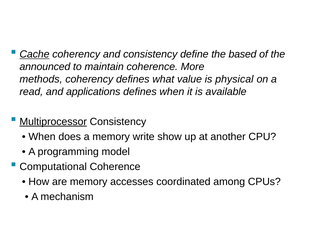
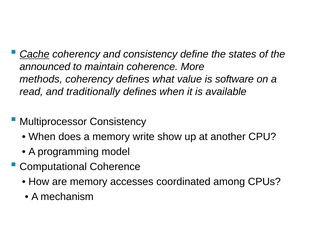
based: based -> states (242, 54)
physical: physical -> software (234, 79)
applications: applications -> traditionally (93, 92)
Multiprocessor underline: present -> none (53, 122)
